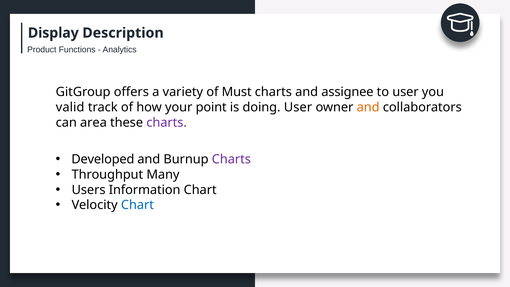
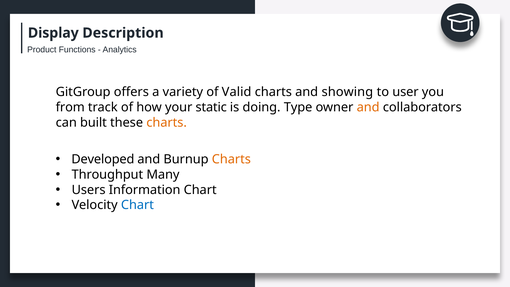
Must: Must -> Valid (237, 92)
assignee: assignee -> showing (347, 92)
valid: valid -> from (70, 107)
point: point -> static (211, 107)
doing User: User -> Type (298, 107)
area: area -> built (93, 123)
charts colour: purple -> orange (167, 123)
Charts colour: purple -> orange (231, 159)
